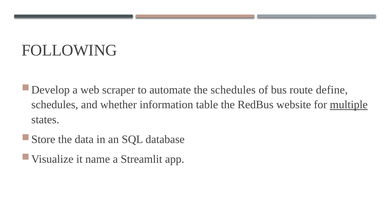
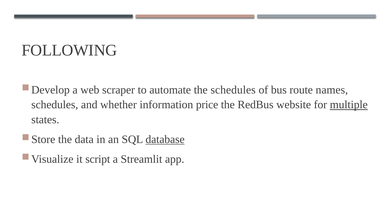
define: define -> names (332, 90)
table: table -> price (207, 105)
database underline: none -> present (165, 140)
name: name -> script (98, 159)
